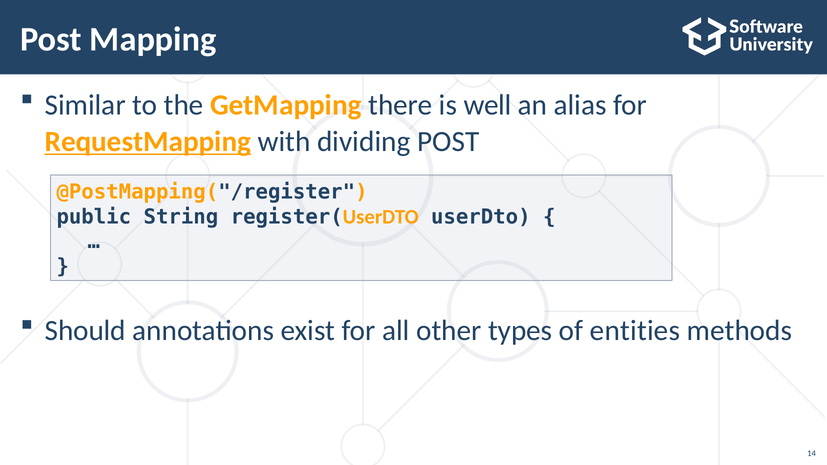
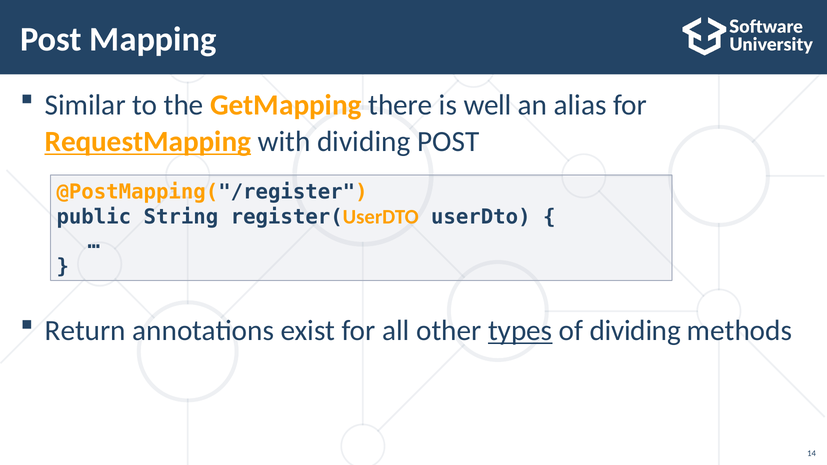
Should: Should -> Return (85, 331)
types underline: none -> present (520, 331)
of entities: entities -> dividing (635, 331)
